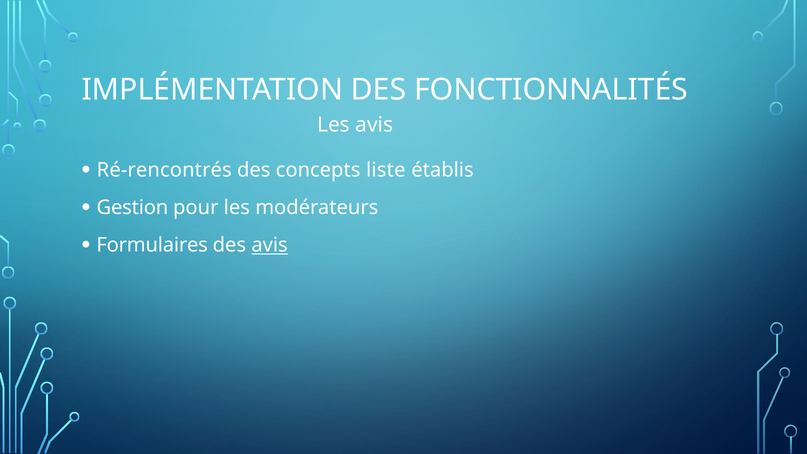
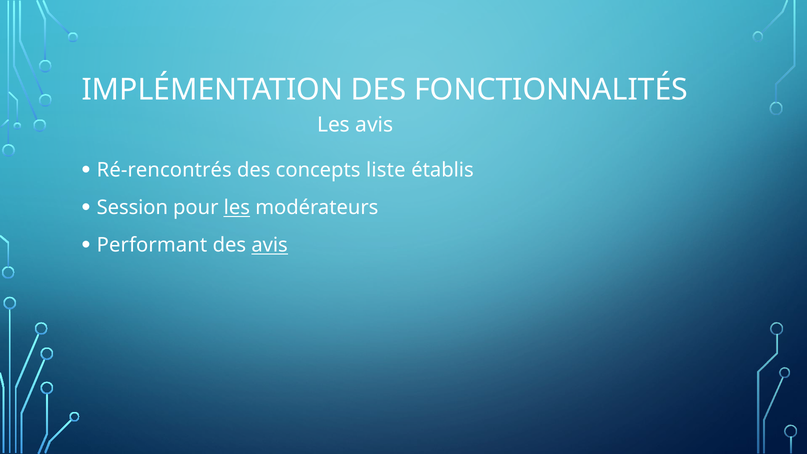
Gestion: Gestion -> Session (132, 208)
les underline: none -> present (237, 208)
Formulaires: Formulaires -> Performant (152, 245)
